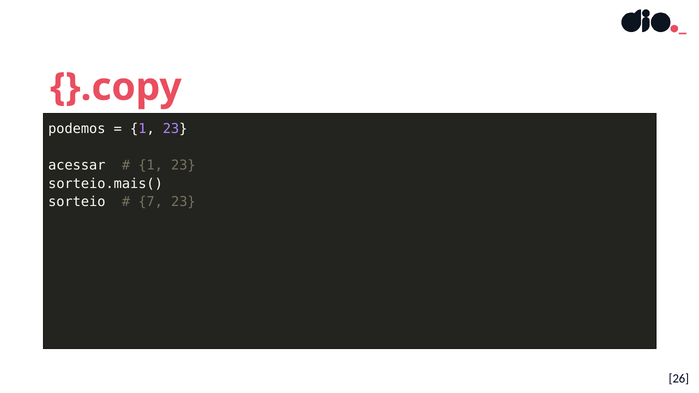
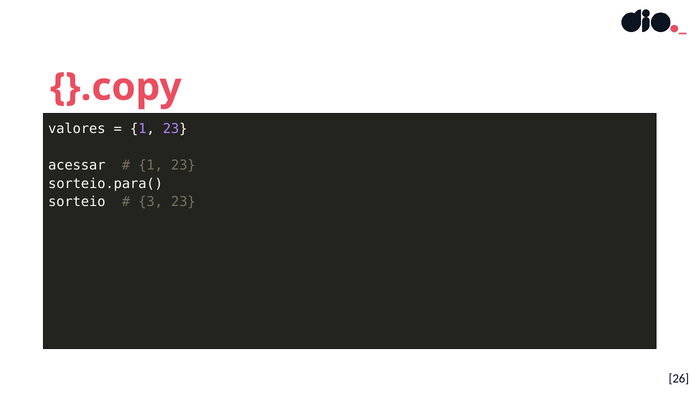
podemos: podemos -> valores (77, 129)
sorteio.mais(: sorteio.mais( -> sorteio.para( (106, 184)
7: 7 -> 3 (151, 202)
